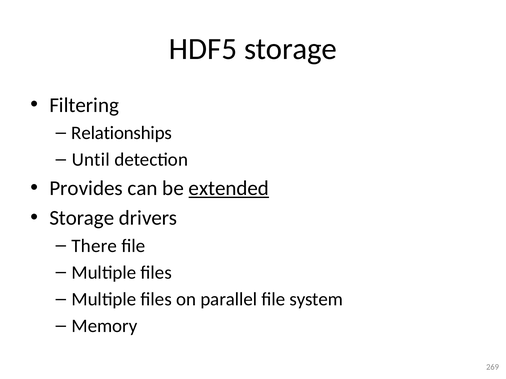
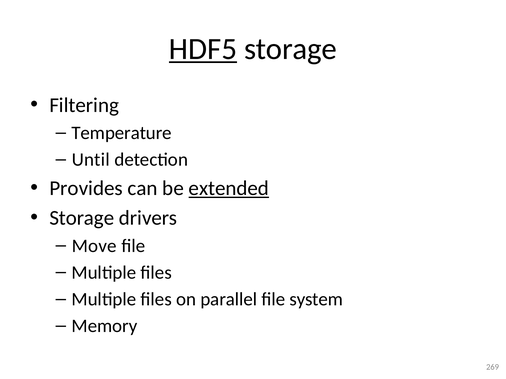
HDF5 underline: none -> present (203, 49)
Relationships: Relationships -> Temperature (122, 133)
There: There -> Move (94, 246)
